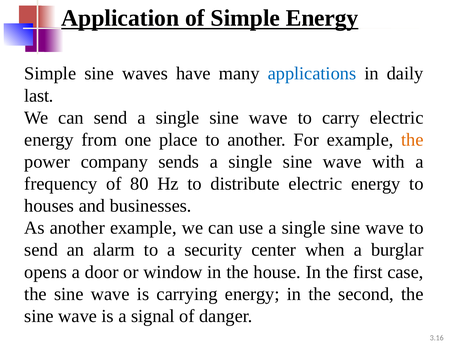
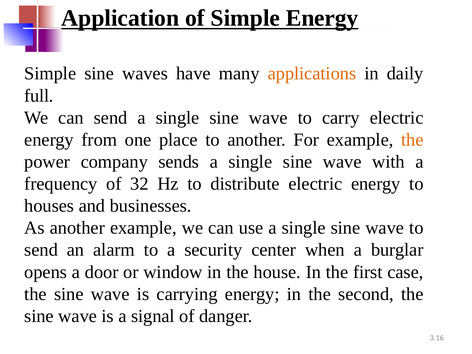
applications colour: blue -> orange (312, 74)
last: last -> full (39, 96)
80: 80 -> 32 (139, 184)
